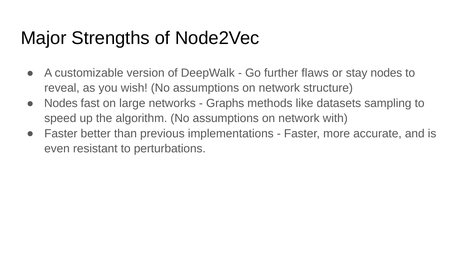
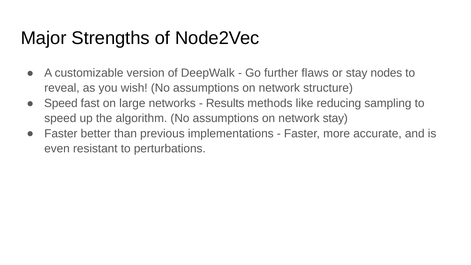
Nodes: Nodes -> Speed (61, 103)
Graphs: Graphs -> Results (225, 103)
datasets: datasets -> reducing (339, 103)
network with: with -> stay (335, 118)
